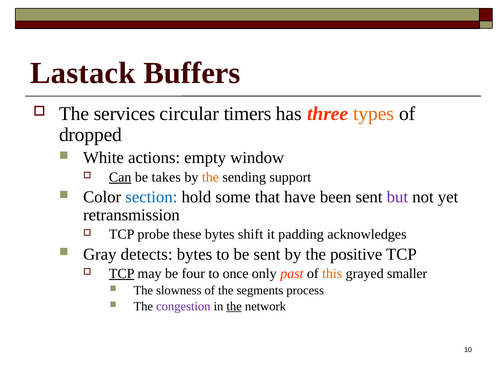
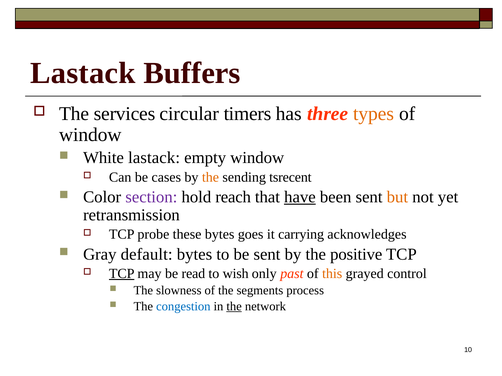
dropped: dropped -> window (90, 135)
White actions: actions -> lastack (154, 158)
Can underline: present -> none (120, 177)
takes: takes -> cases (166, 177)
support: support -> tsrecent (290, 177)
section colour: blue -> purple (151, 197)
some: some -> reach (233, 197)
have underline: none -> present (300, 197)
but colour: purple -> orange (397, 197)
shift: shift -> goes (251, 235)
padding: padding -> carrying (301, 235)
detects: detects -> default (147, 255)
four: four -> read (193, 274)
once: once -> wish (236, 274)
smaller: smaller -> control (407, 274)
congestion colour: purple -> blue (183, 307)
